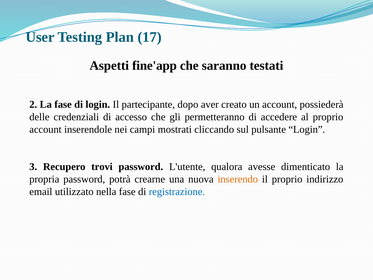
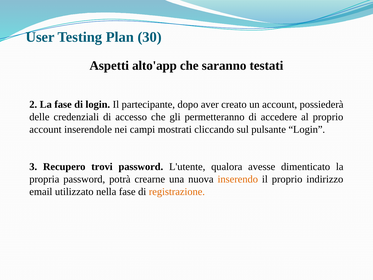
17: 17 -> 30 (150, 37)
fine'app: fine'app -> alto'app (154, 66)
registrazione colour: blue -> orange (177, 192)
